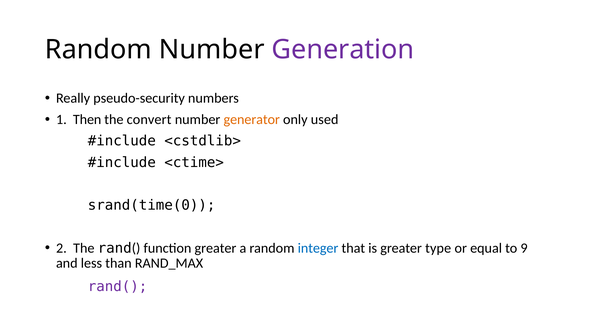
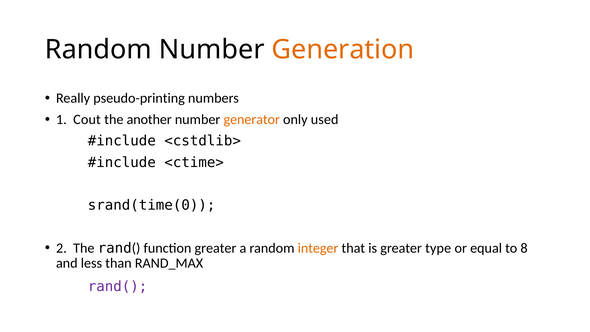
Generation colour: purple -> orange (343, 50)
pseudo-security: pseudo-security -> pseudo-printing (139, 98)
Then: Then -> Cout (87, 120)
convert: convert -> another (149, 120)
integer colour: blue -> orange (318, 248)
9: 9 -> 8 (524, 248)
